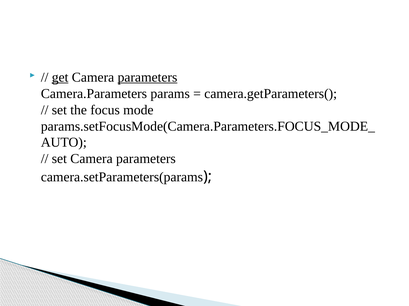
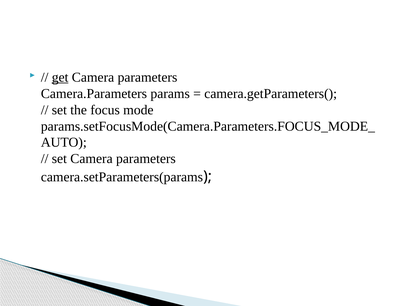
parameters underline: present -> none (147, 77)
